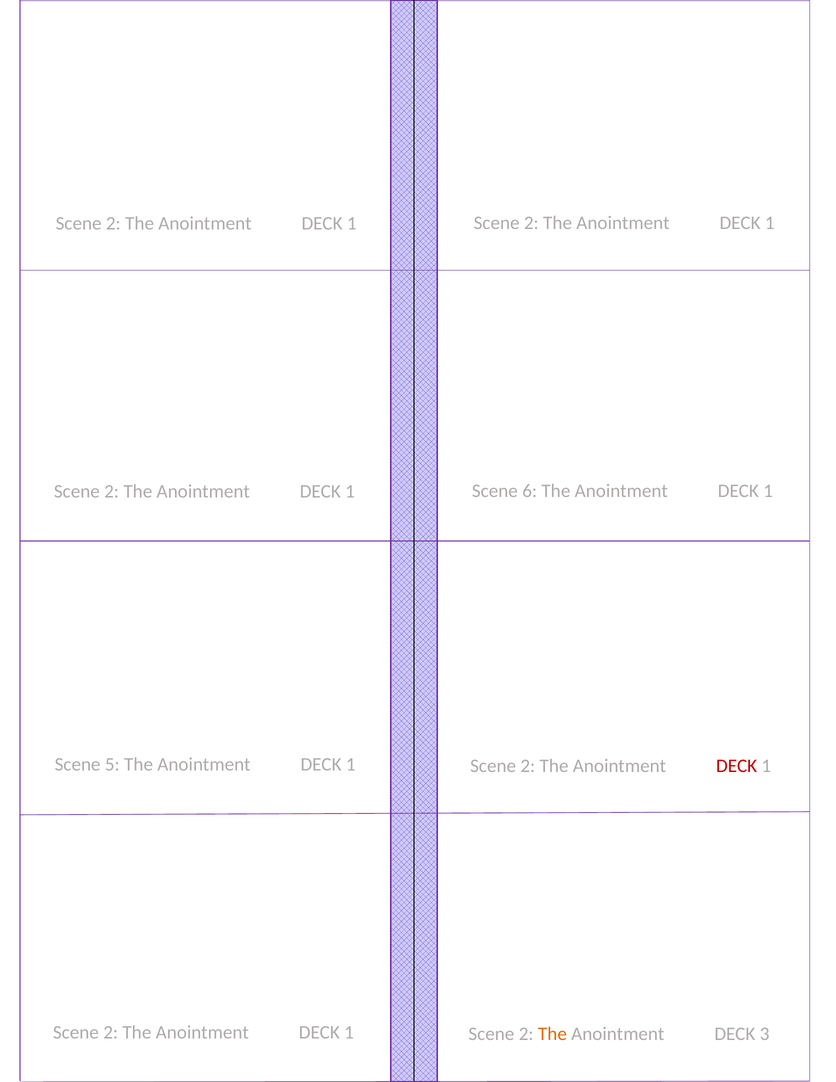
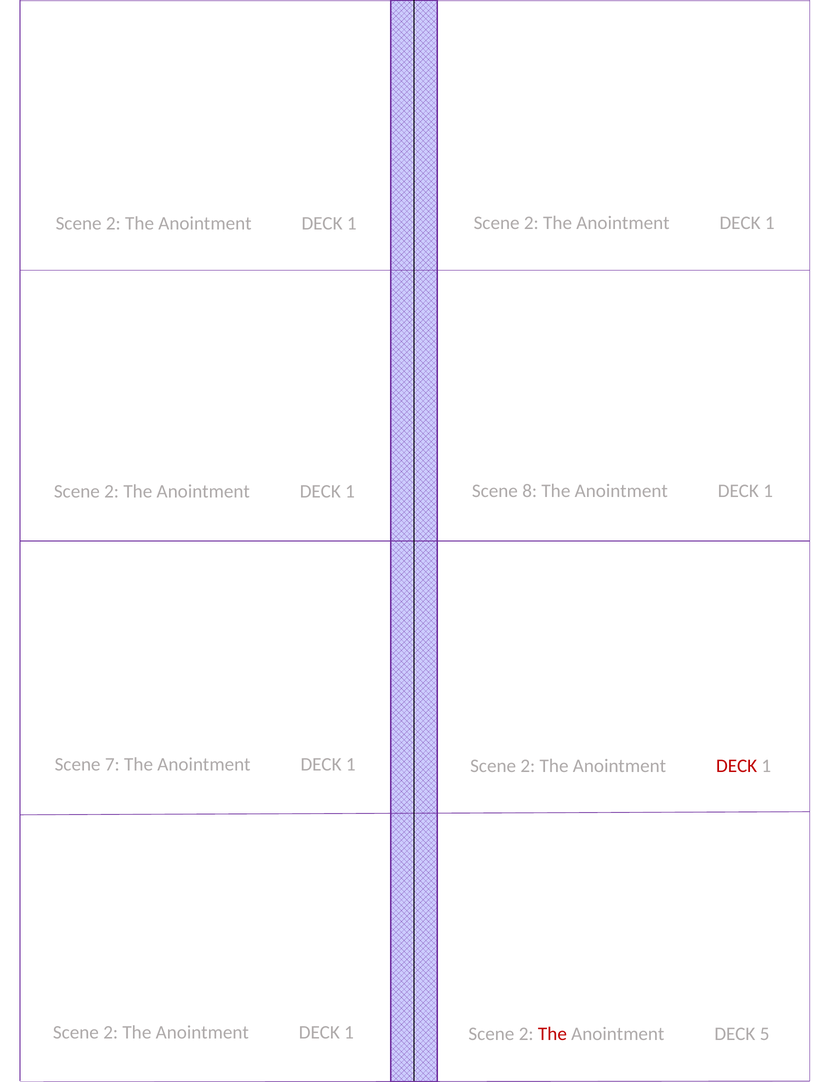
6: 6 -> 8 (530, 491)
5: 5 -> 7 (112, 764)
The colour: orange -> red (552, 1034)
3: 3 -> 5 (765, 1034)
